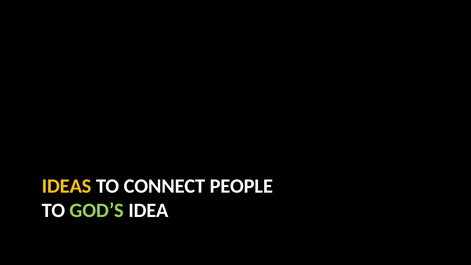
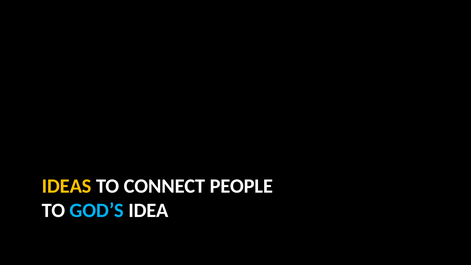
GOD’S colour: light green -> light blue (97, 211)
